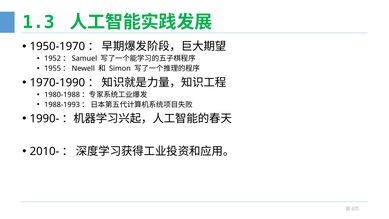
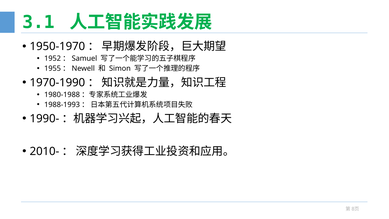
1.3: 1.3 -> 3.1 (38, 22)
